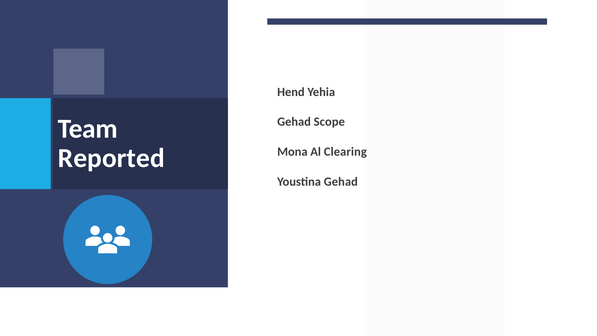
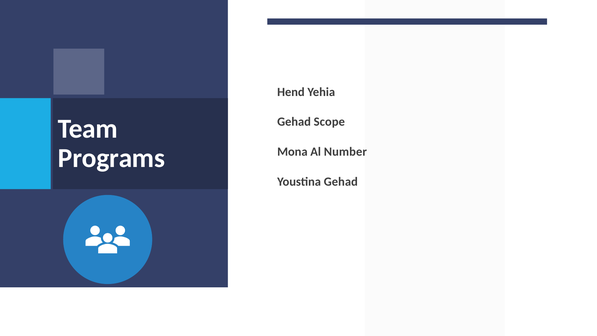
Clearing: Clearing -> Number (345, 152)
Reported: Reported -> Programs (111, 158)
